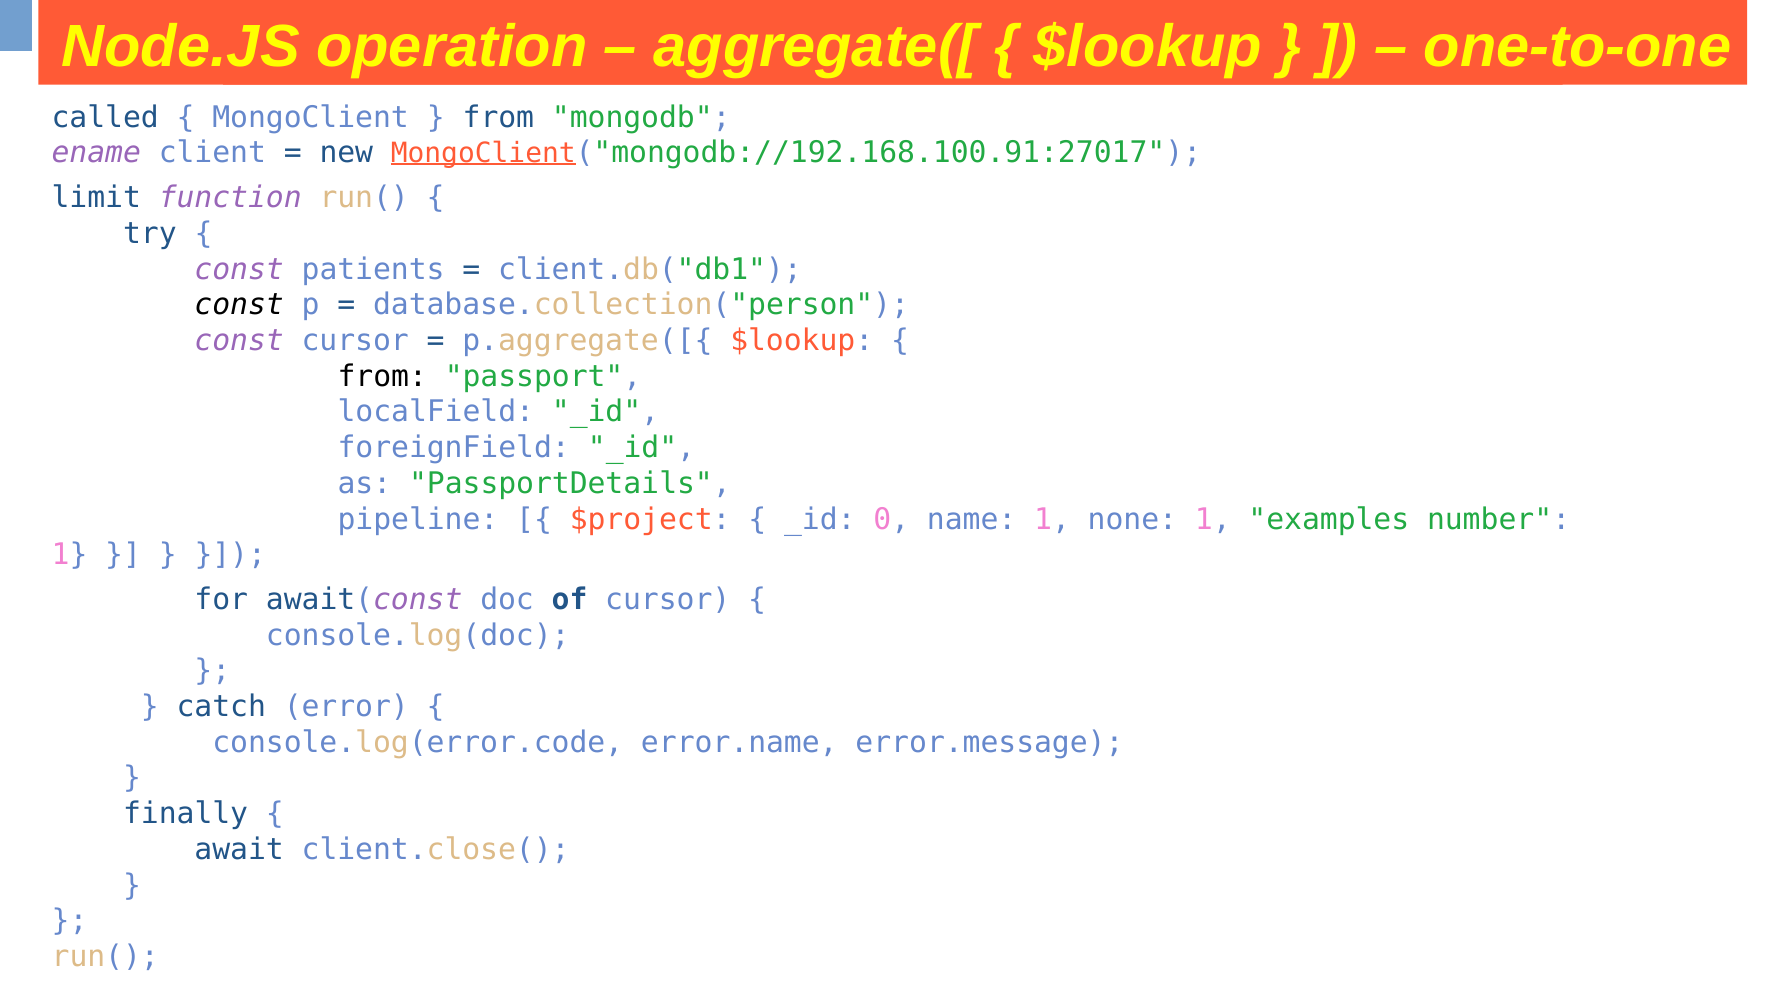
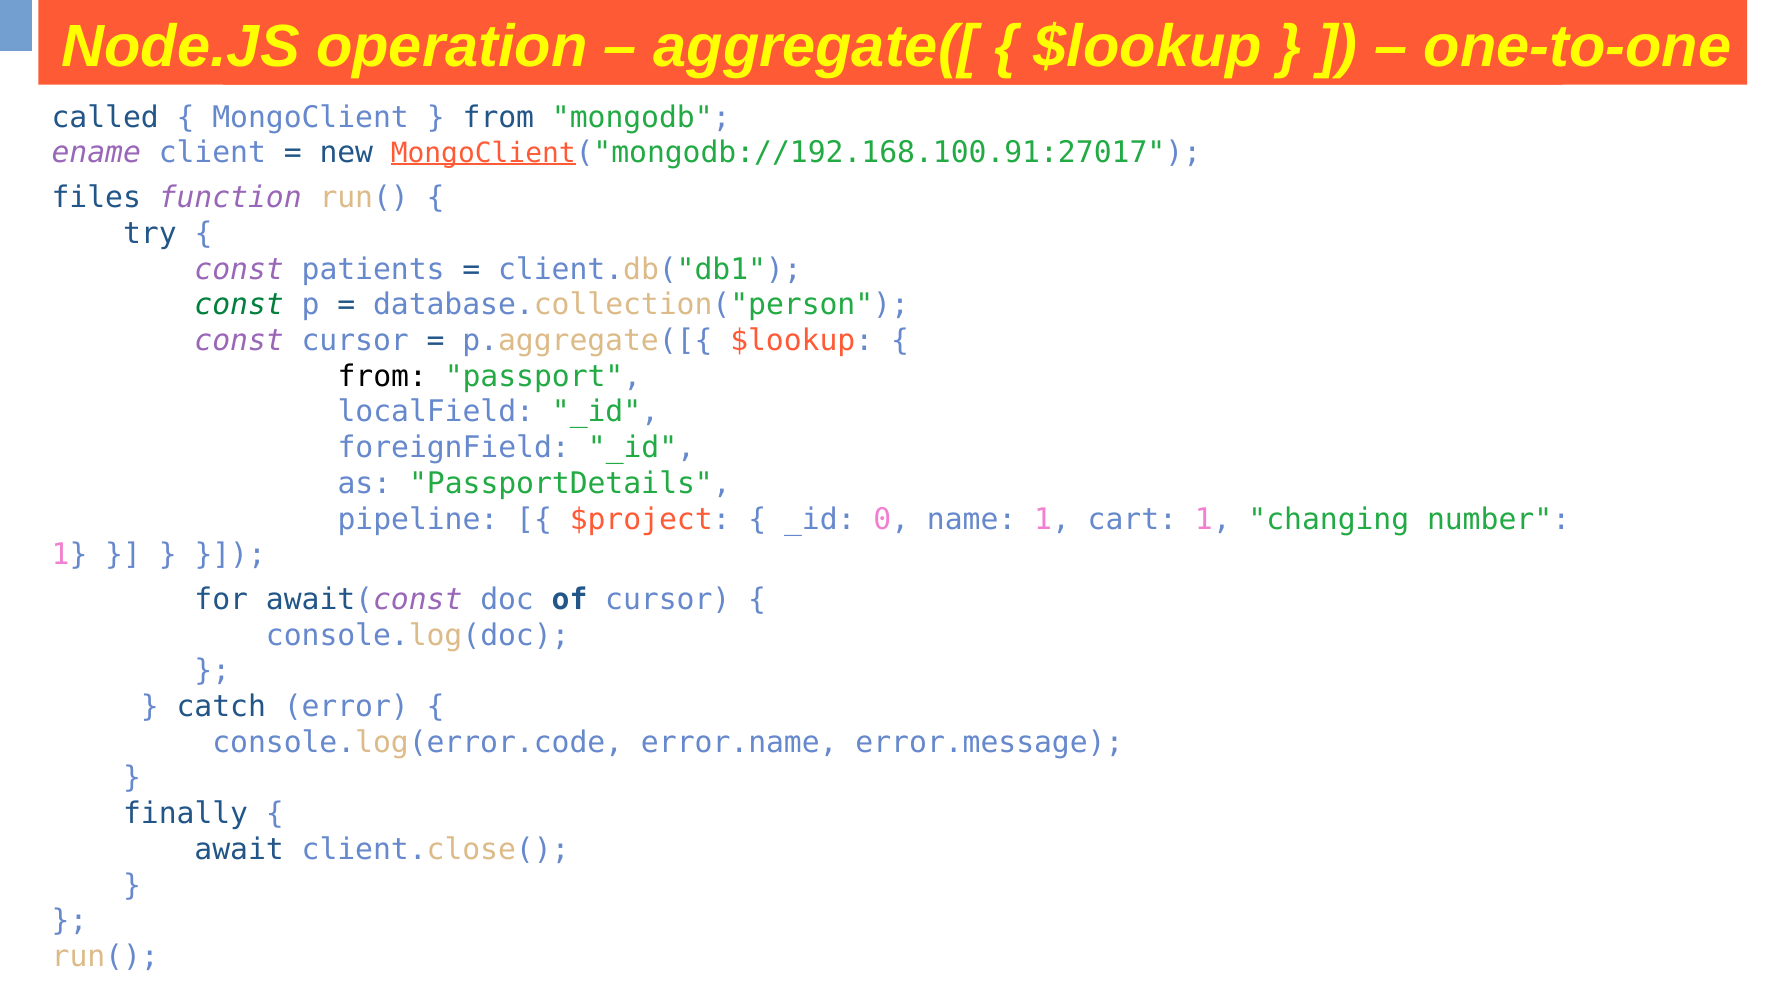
limit: limit -> files (96, 198)
const colour: black -> green (239, 305)
none: none -> cart (1132, 519)
examples: examples -> changing (1329, 519)
